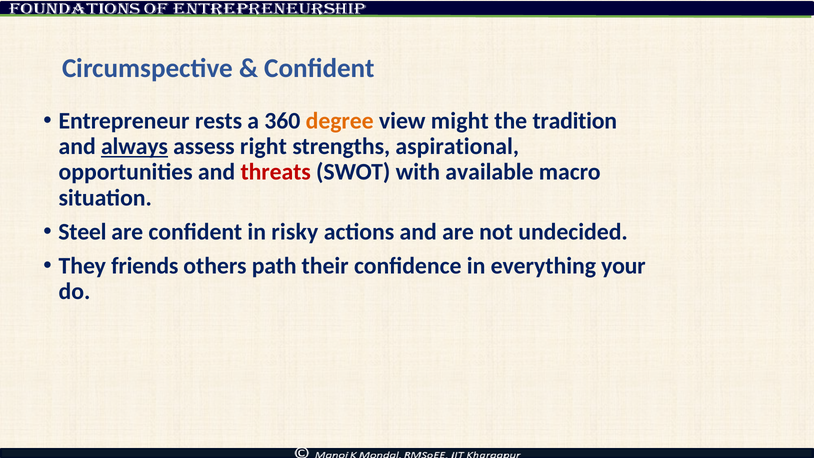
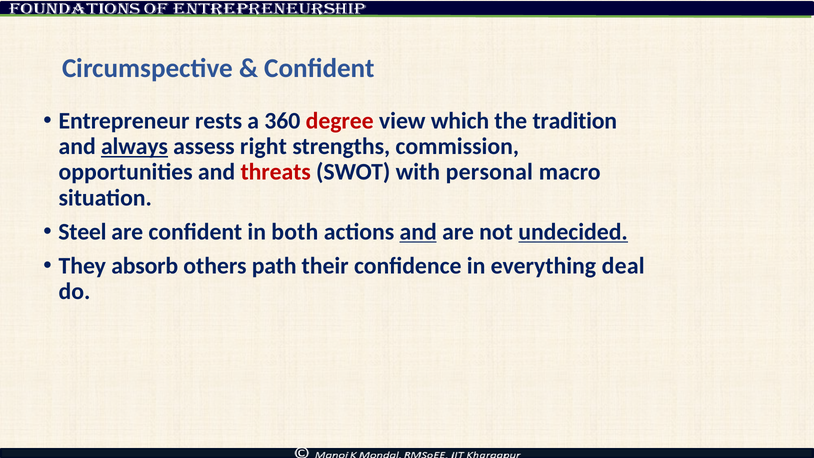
degree colour: orange -> red (340, 121)
might: might -> which (460, 121)
aspirational: aspirational -> commission (457, 146)
available: available -> personal (489, 172)
risky: risky -> both (295, 232)
and underline: none -> present (418, 232)
undecided underline: none -> present (573, 232)
friends: friends -> absorb (145, 266)
your: your -> deal (623, 266)
